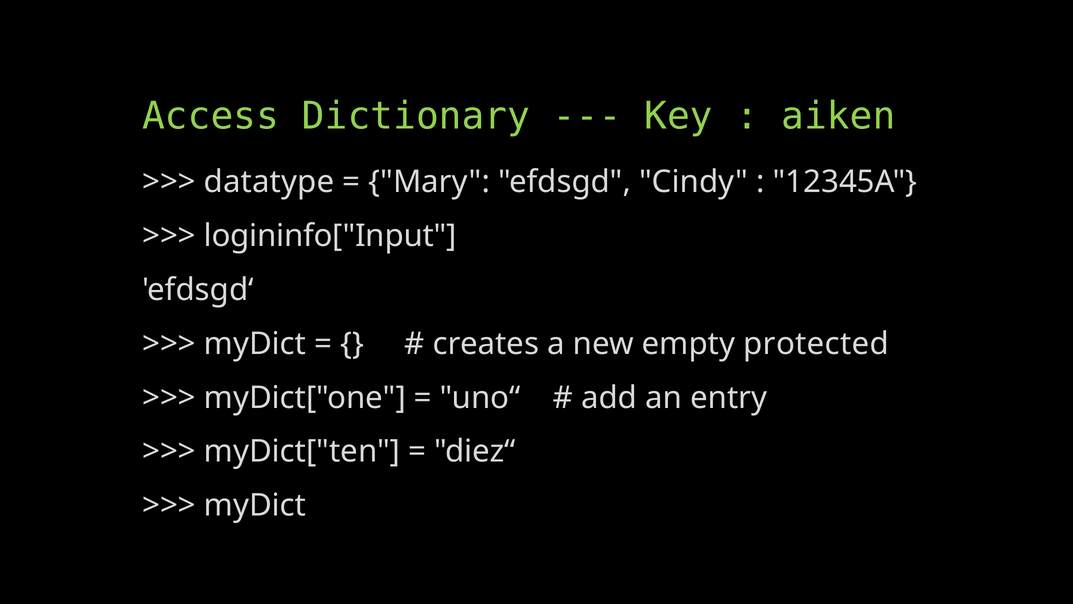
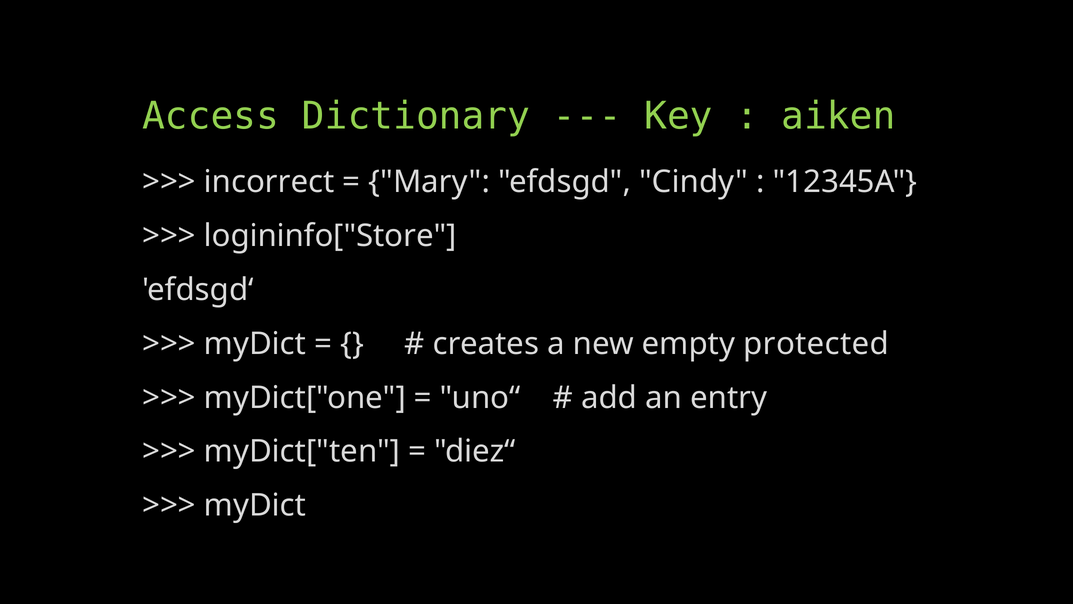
datatype: datatype -> incorrect (269, 182)
logininfo["Input: logininfo["Input -> logininfo["Store (330, 236)
